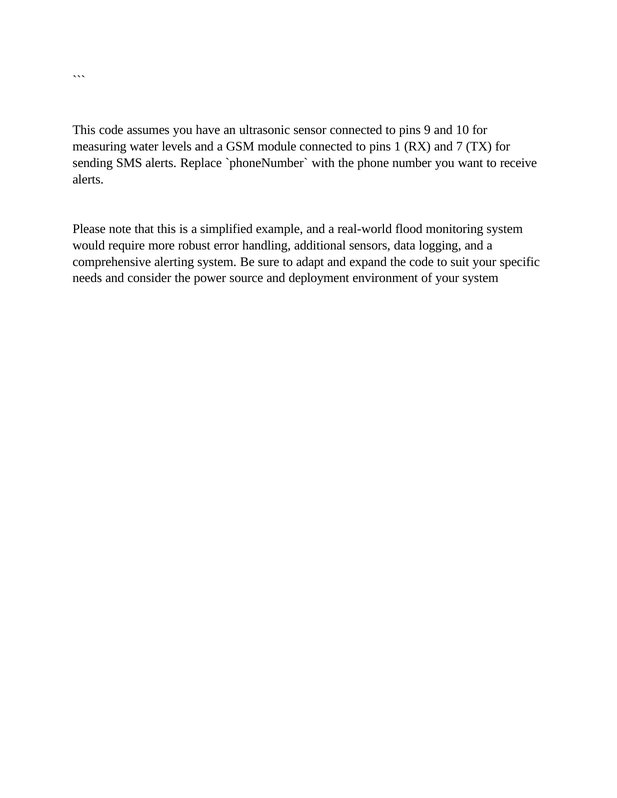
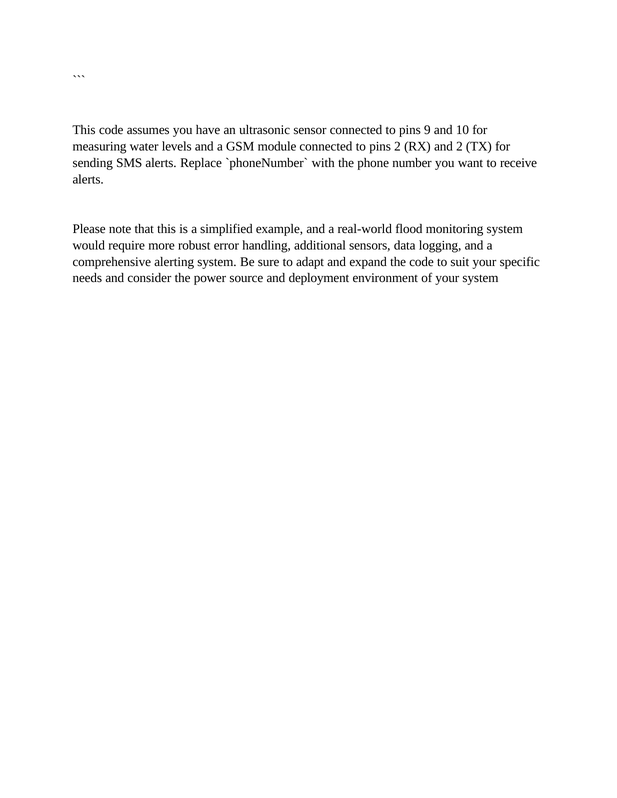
pins 1: 1 -> 2 (398, 147)
and 7: 7 -> 2 (459, 147)
